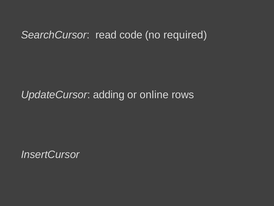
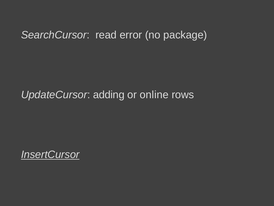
code: code -> error (131, 35)
required: required -> package (185, 35)
InsertCursor underline: none -> present (50, 154)
